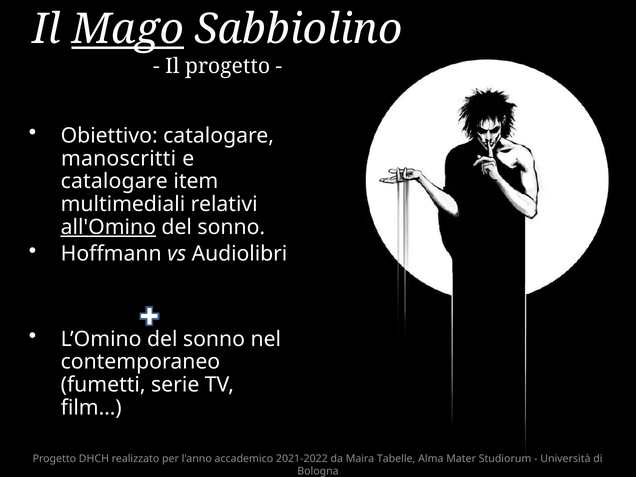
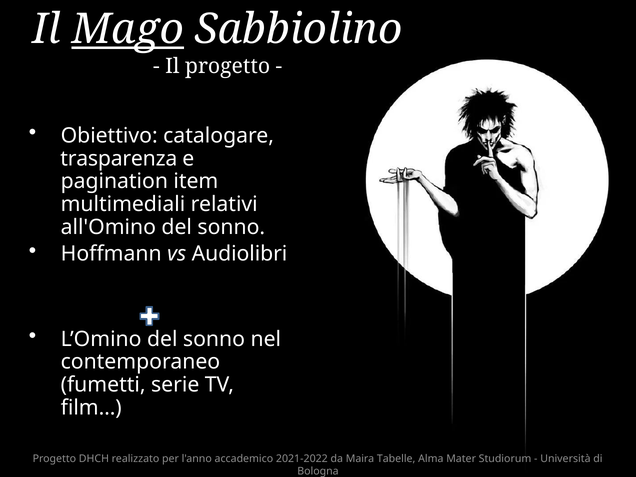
manoscritti: manoscritti -> trasparenza (119, 159)
catalogare: catalogare -> pagination (114, 181)
all'Omino underline: present -> none (108, 227)
